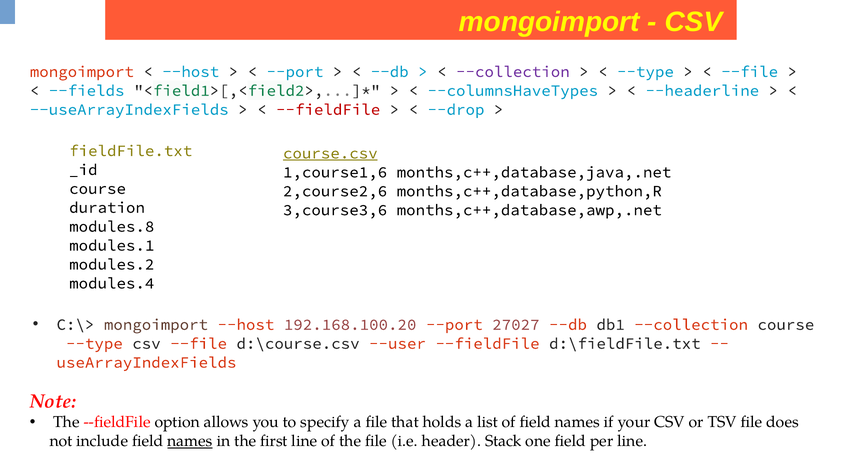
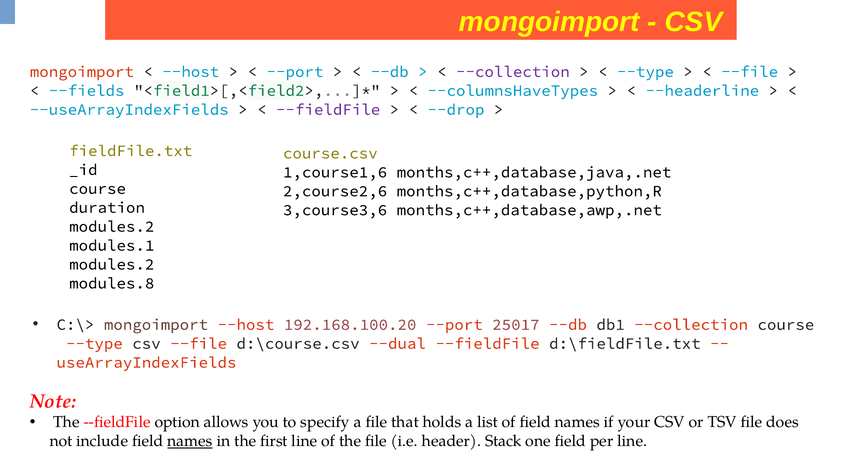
--fieldFile colour: red -> purple (328, 110)
course.csv underline: present -> none (330, 153)
modules.8: modules.8 -> modules.2 (112, 227)
modules.4: modules.4 -> modules.8 (112, 284)
27027: 27027 -> 25017 (516, 325)
--user: --user -> --dual (398, 344)
